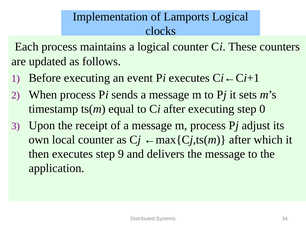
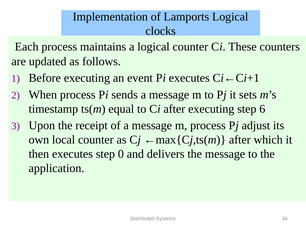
0: 0 -> 6 (262, 109)
9: 9 -> 0 (121, 154)
